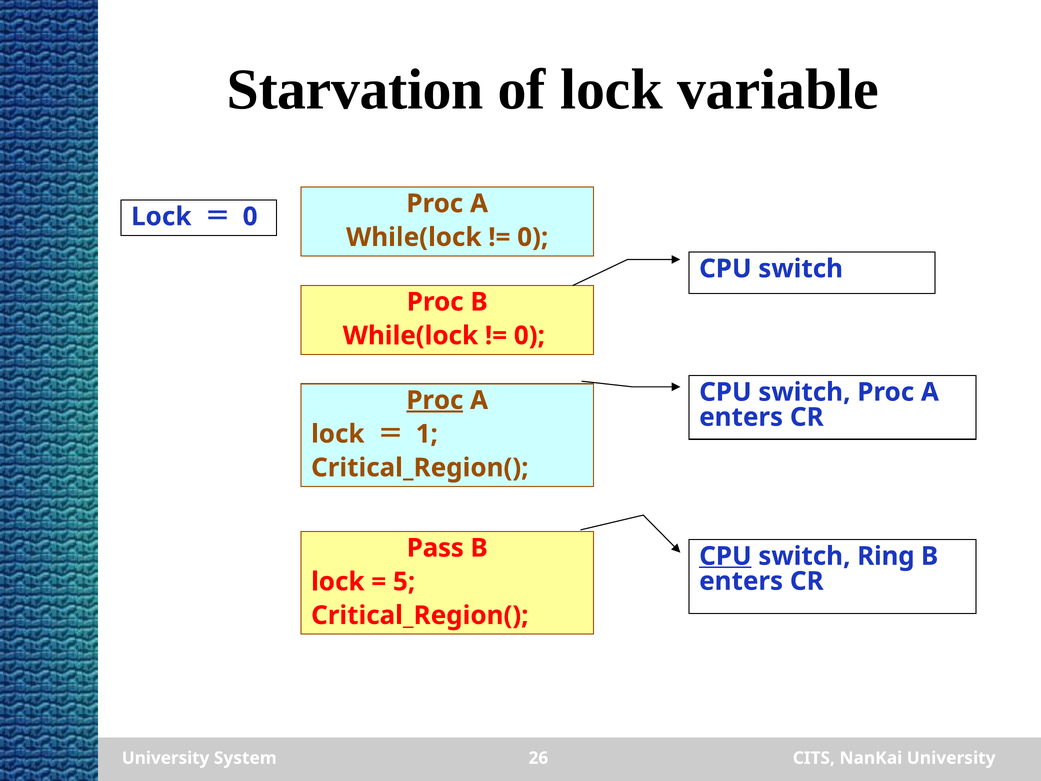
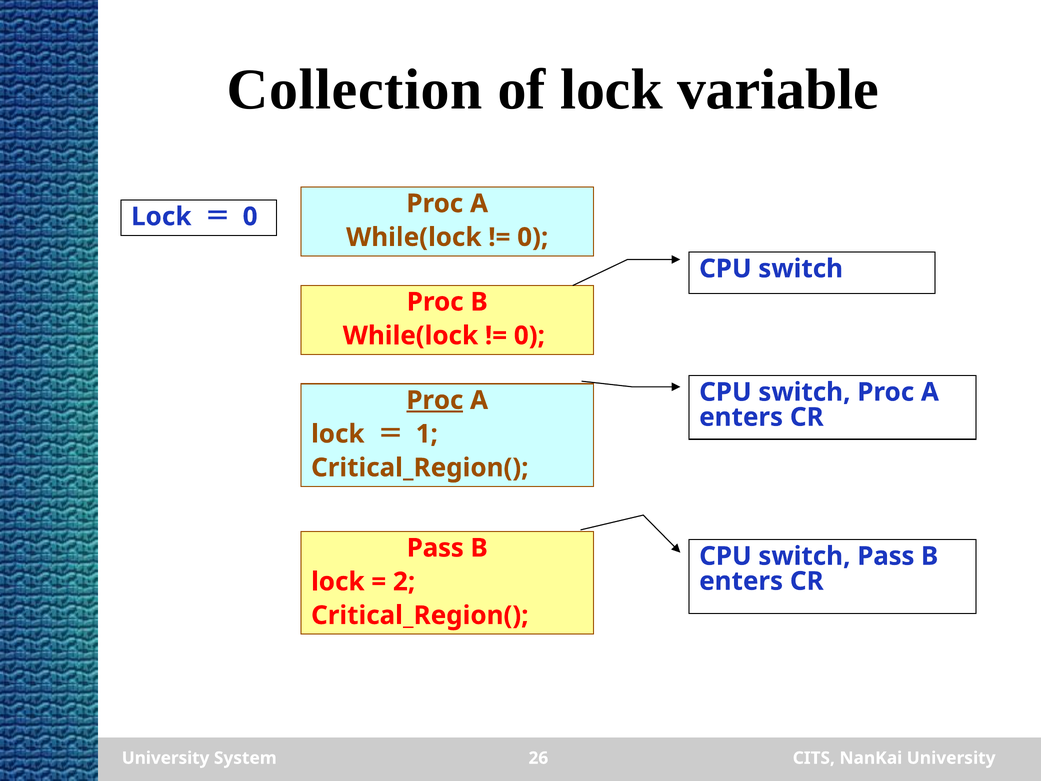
Starvation: Starvation -> Collection (355, 90)
CPU underline: present -> none (725, 556)
switch Ring: Ring -> Pass (886, 556)
5: 5 -> 2 (404, 582)
